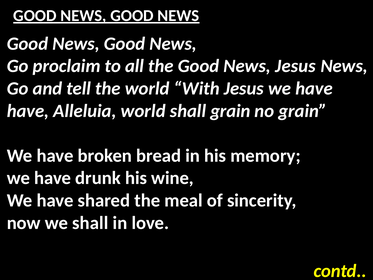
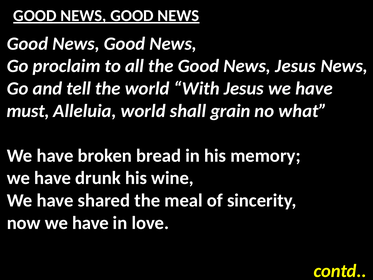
have: have -> must (28, 111)
no grain: grain -> what (303, 111)
now we shall: shall -> have (90, 223)
